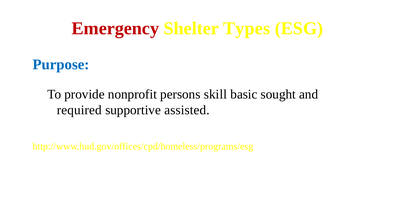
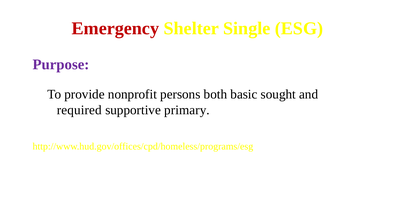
Types: Types -> Single (247, 28)
Purpose colour: blue -> purple (61, 65)
skill: skill -> both (215, 94)
assisted: assisted -> primary (187, 110)
